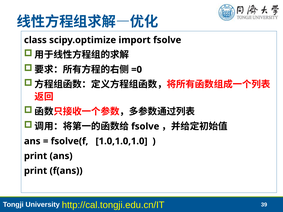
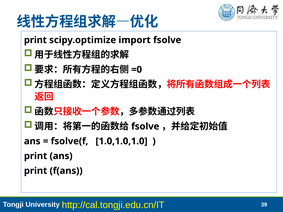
class: class -> print (35, 40)
